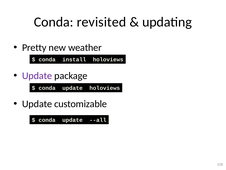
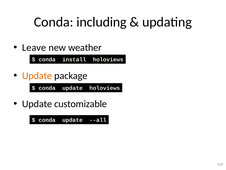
revisited: revisited -> including (102, 22)
Pretty: Pretty -> Leave (34, 47)
Update colour: purple -> orange (37, 76)
